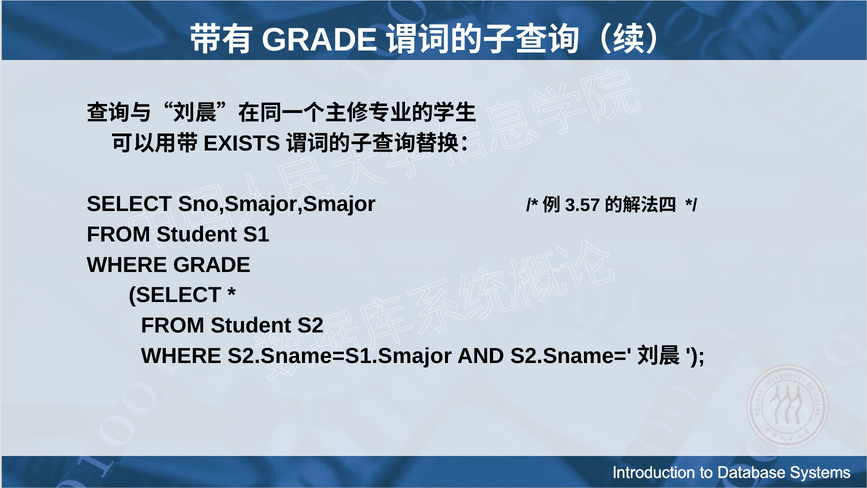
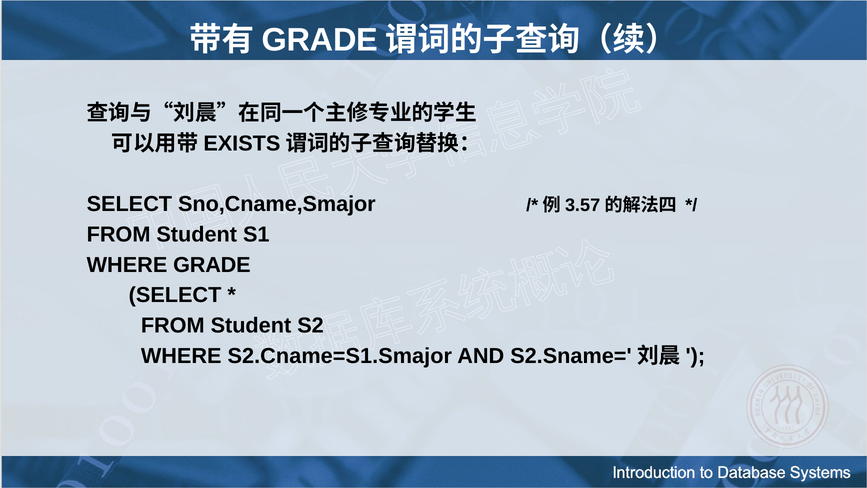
Sno,Smajor,Smajor: Sno,Smajor,Smajor -> Sno,Cname,Smajor (277, 204)
S2.Sname=S1.Smajor: S2.Sname=S1.Smajor -> S2.Cname=S1.Smajor (340, 356)
